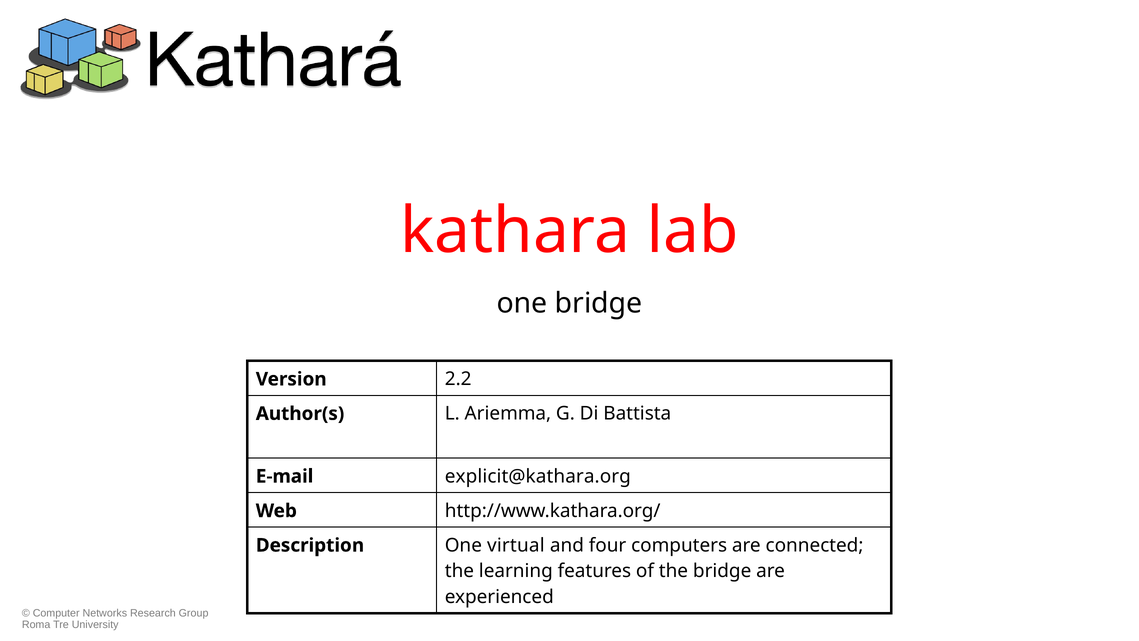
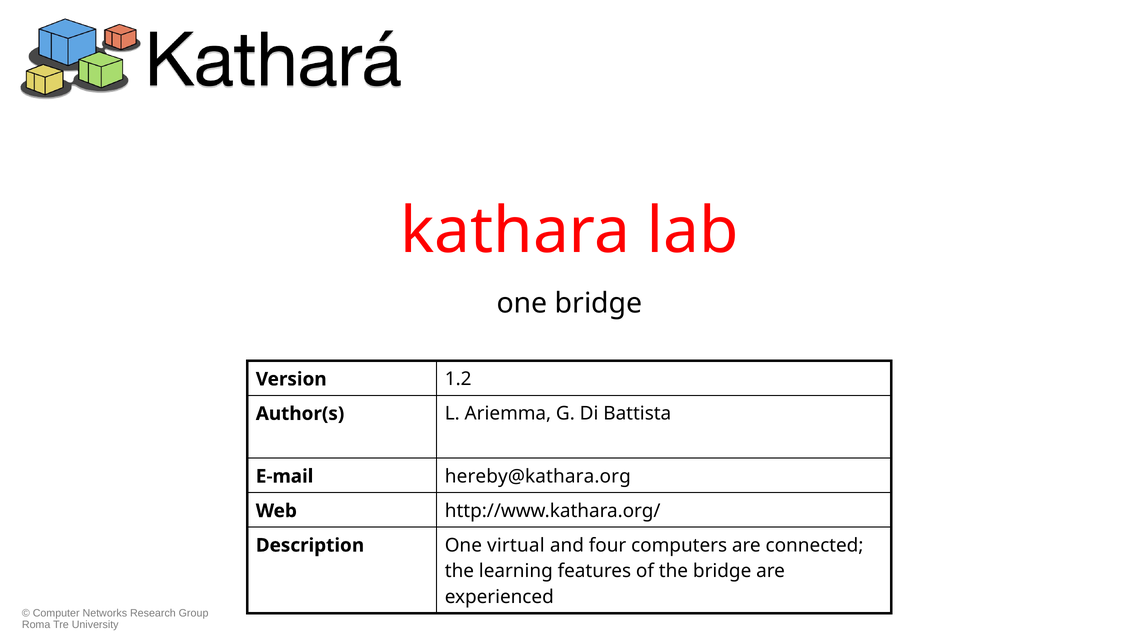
2.2: 2.2 -> 1.2 (458, 379)
explicit@kathara.org: explicit@kathara.org -> hereby@kathara.org (538, 476)
